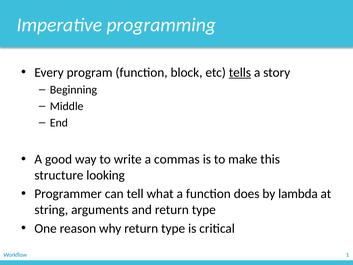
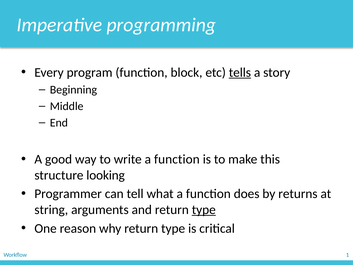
write a commas: commas -> function (177, 159)
lambda: lambda -> returns (298, 194)
type underline: none -> present (204, 210)
